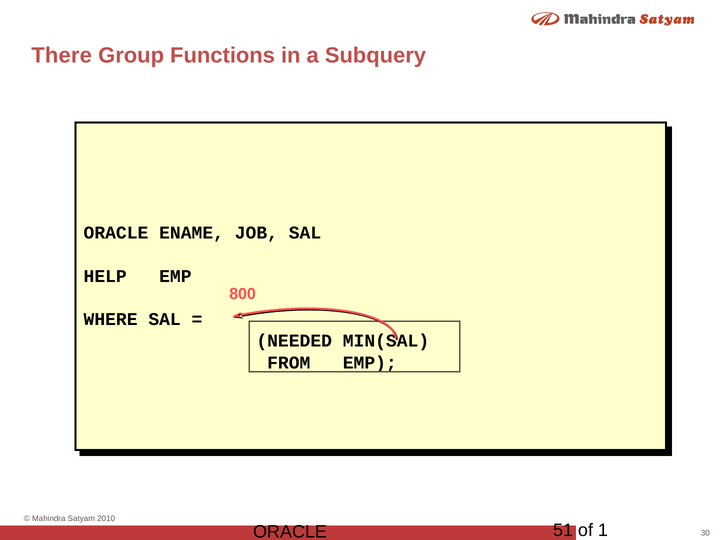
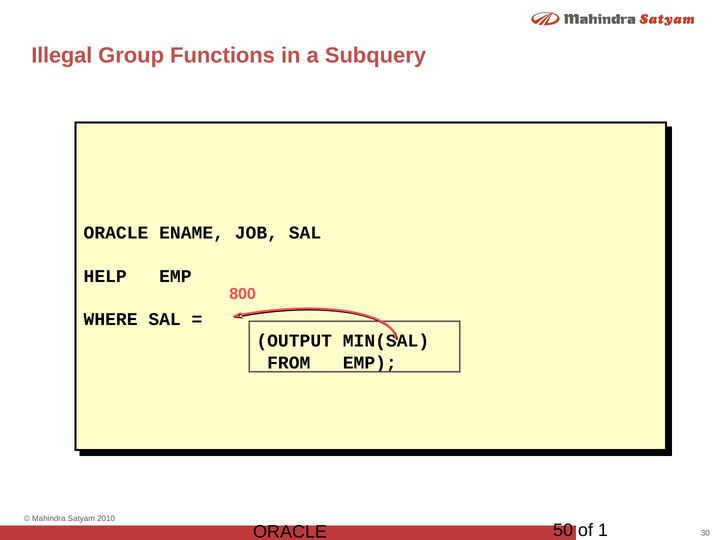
There: There -> Illegal (62, 55)
NEEDED: NEEDED -> OUTPUT (294, 341)
51: 51 -> 50 (563, 530)
